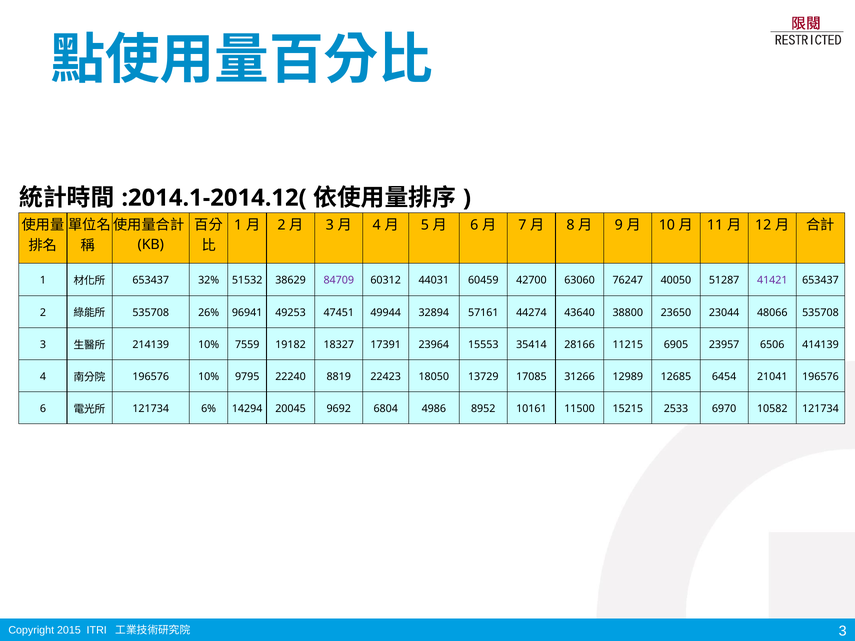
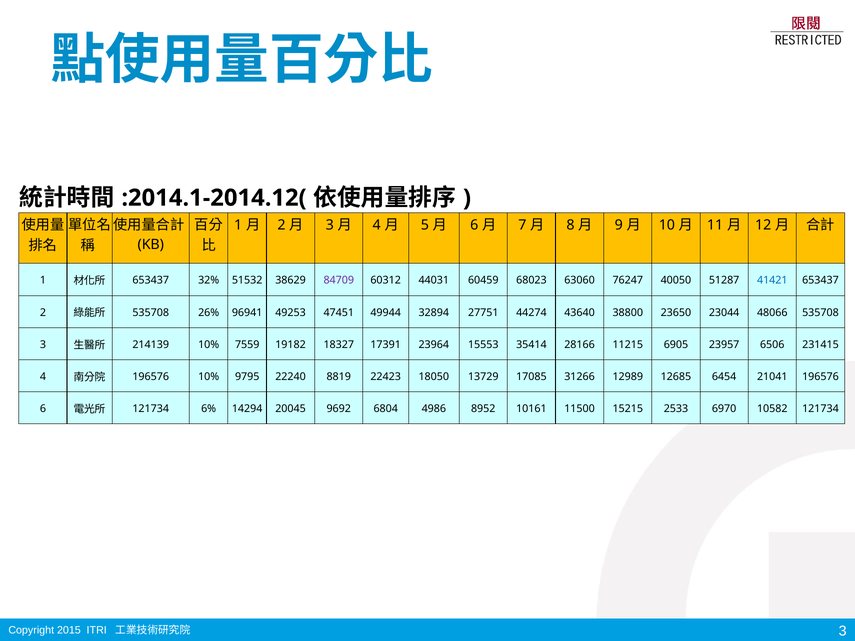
42700: 42700 -> 68023 (531, 281)
41421 colour: purple -> blue (772, 281)
57161: 57161 -> 27751 (483, 313)
414139: 414139 -> 231415 (820, 345)
